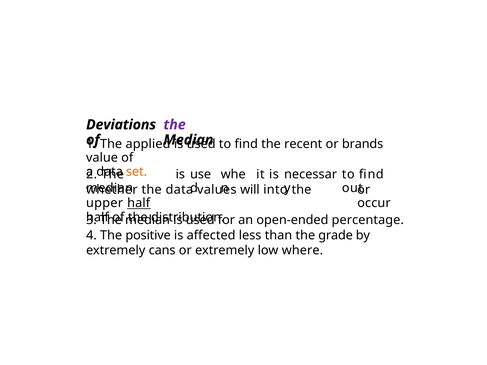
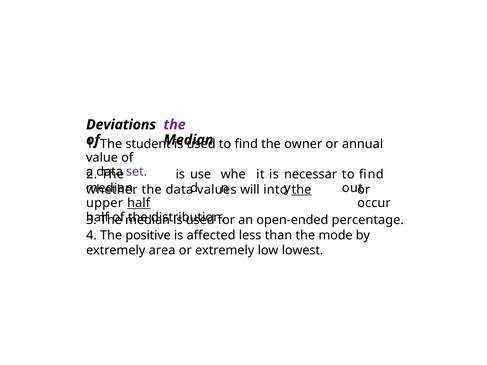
applied: applied -> student (148, 144)
recent: recent -> owner (303, 144)
brands: brands -> annual (363, 144)
set colour: orange -> purple (137, 172)
the underline: none -> present (301, 190)
grade: grade -> mode (336, 235)
cans: cans -> area (162, 251)
where: where -> lowest (303, 251)
